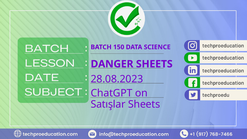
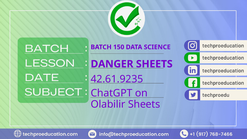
28.08.2023: 28.08.2023 -> 42.61.9235 (117, 79)
Satışlar: Satışlar -> Olabilir (108, 104)
